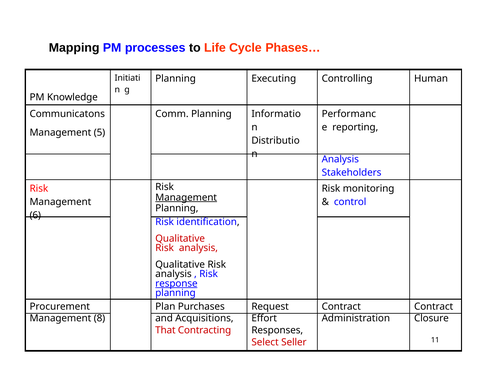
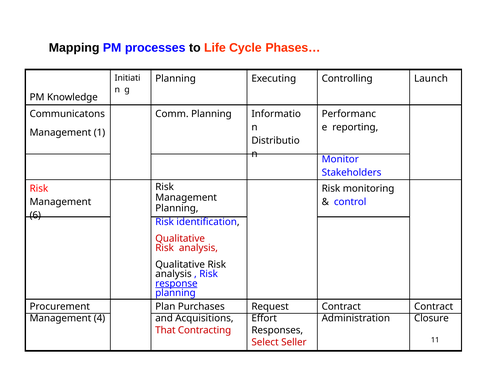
Human: Human -> Launch (431, 79)
5: 5 -> 1 (100, 133)
Analysis: Analysis -> Monitor (340, 159)
Management underline: present -> none (186, 198)
8: 8 -> 4 (100, 318)
